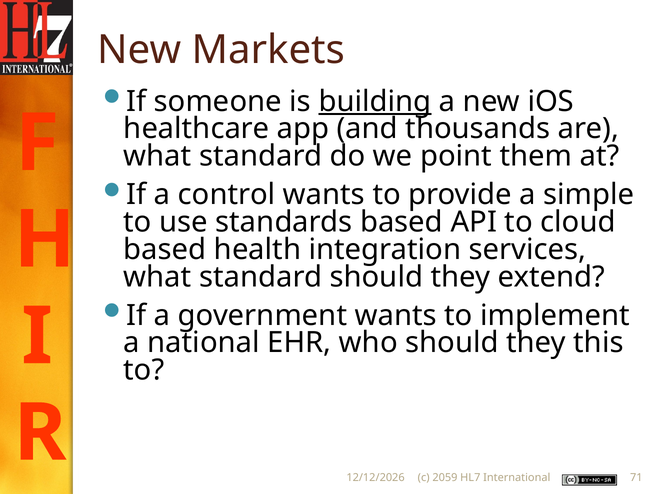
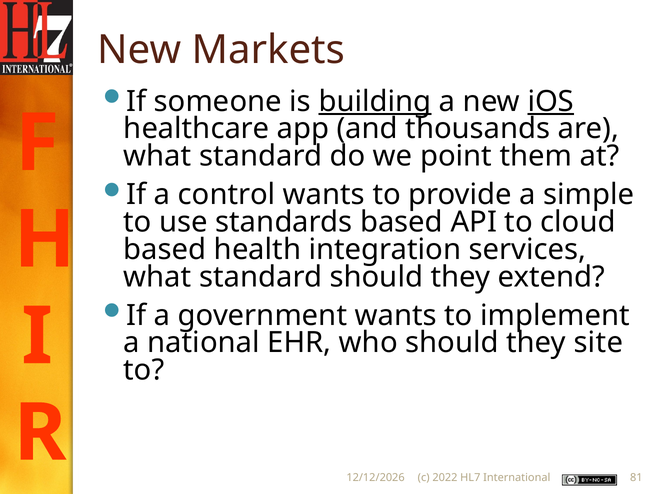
iOS underline: none -> present (551, 101)
this: this -> site (598, 342)
2059: 2059 -> 2022 (445, 477)
71: 71 -> 81 (636, 477)
